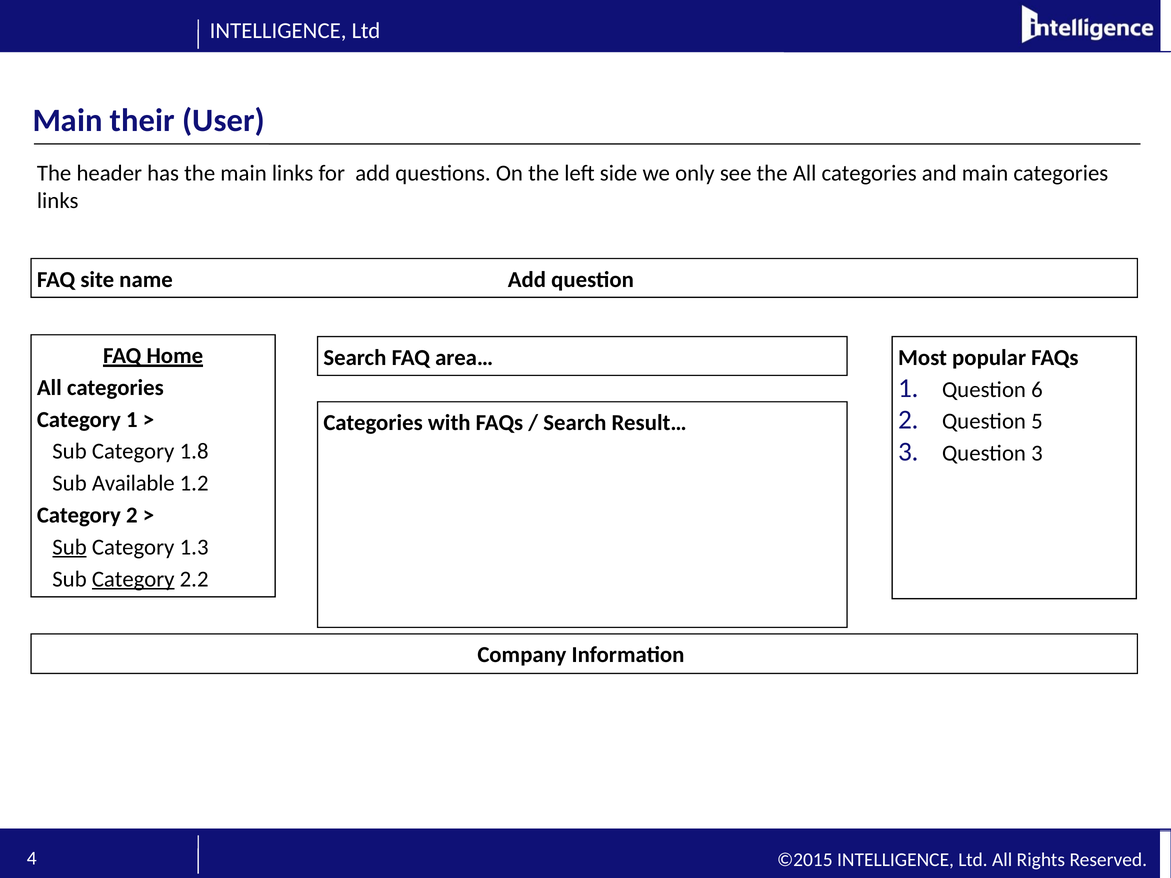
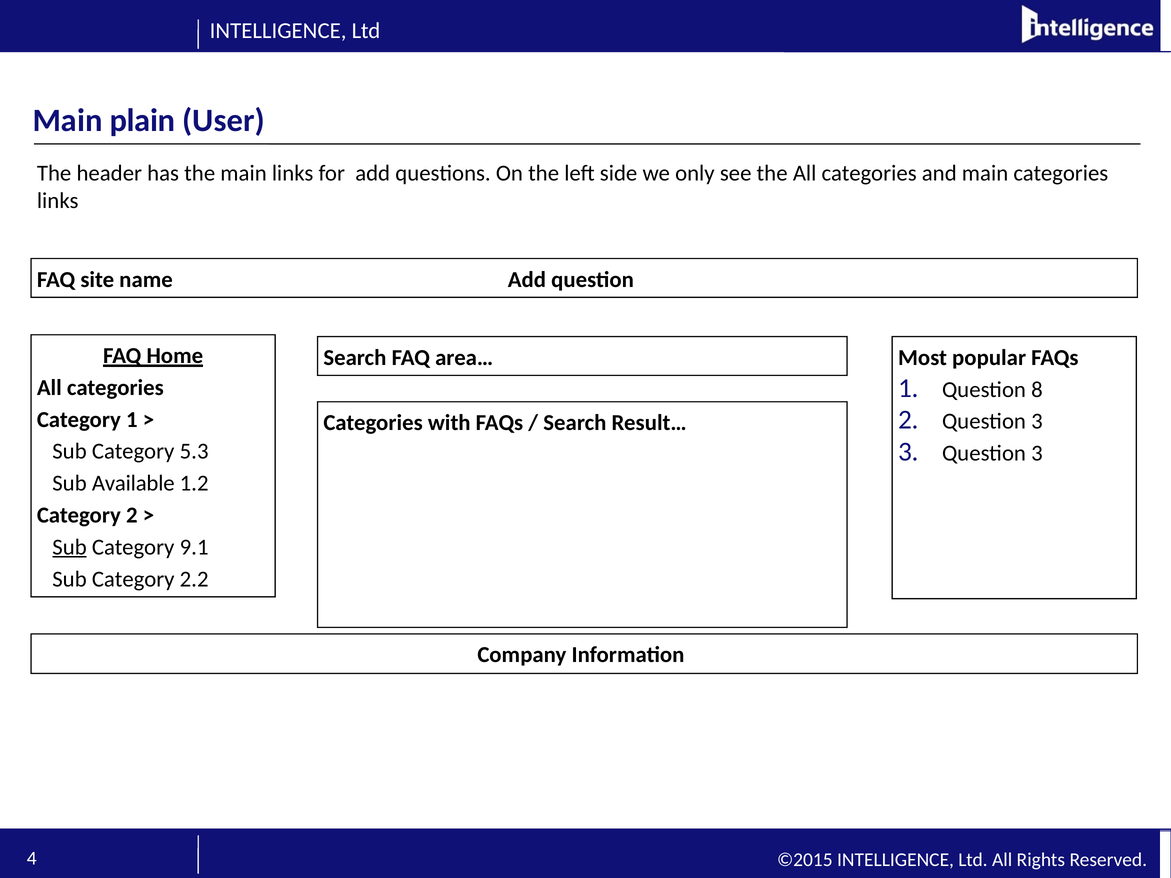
their: their -> plain (143, 121)
6: 6 -> 8 (1037, 390)
2 Question 5: 5 -> 3 (1037, 422)
1.8: 1.8 -> 5.3 (194, 452)
1.3: 1.3 -> 9.1 (194, 547)
Category underline: present -> none (133, 579)
